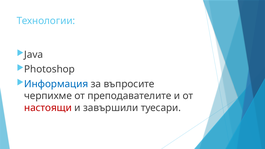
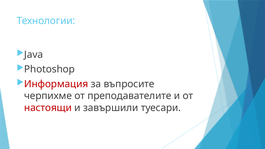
Информация colour: blue -> red (56, 84)
